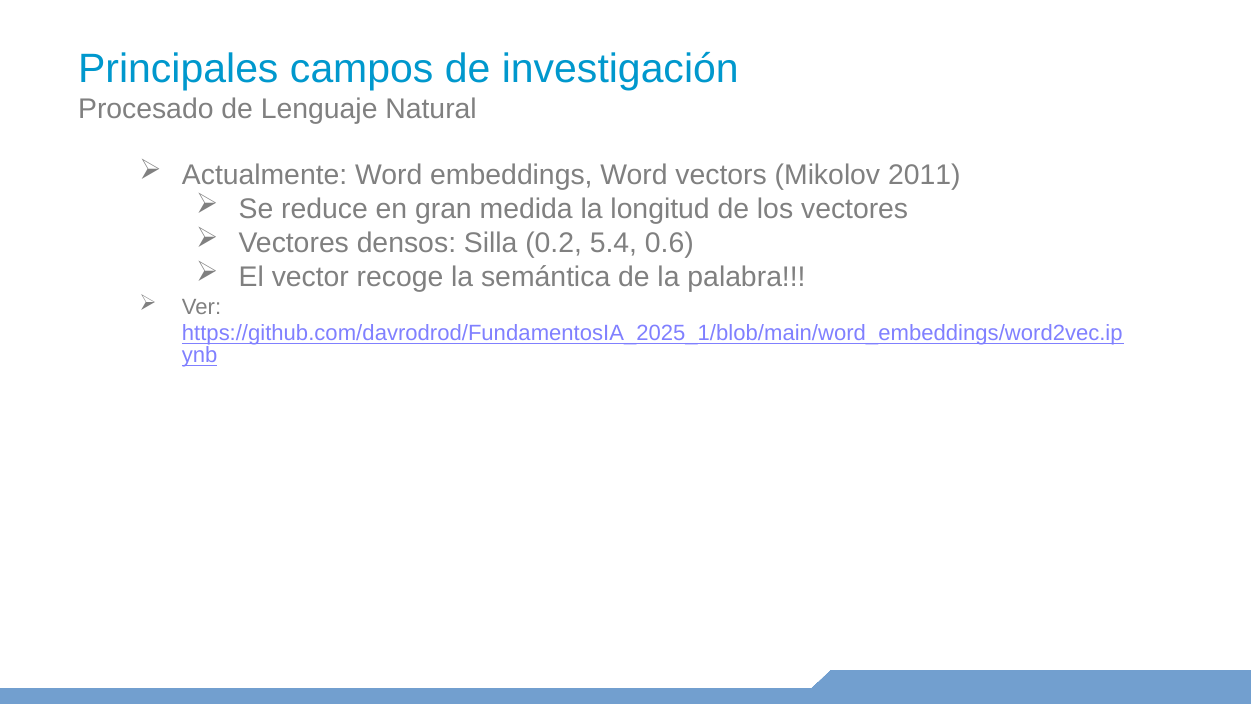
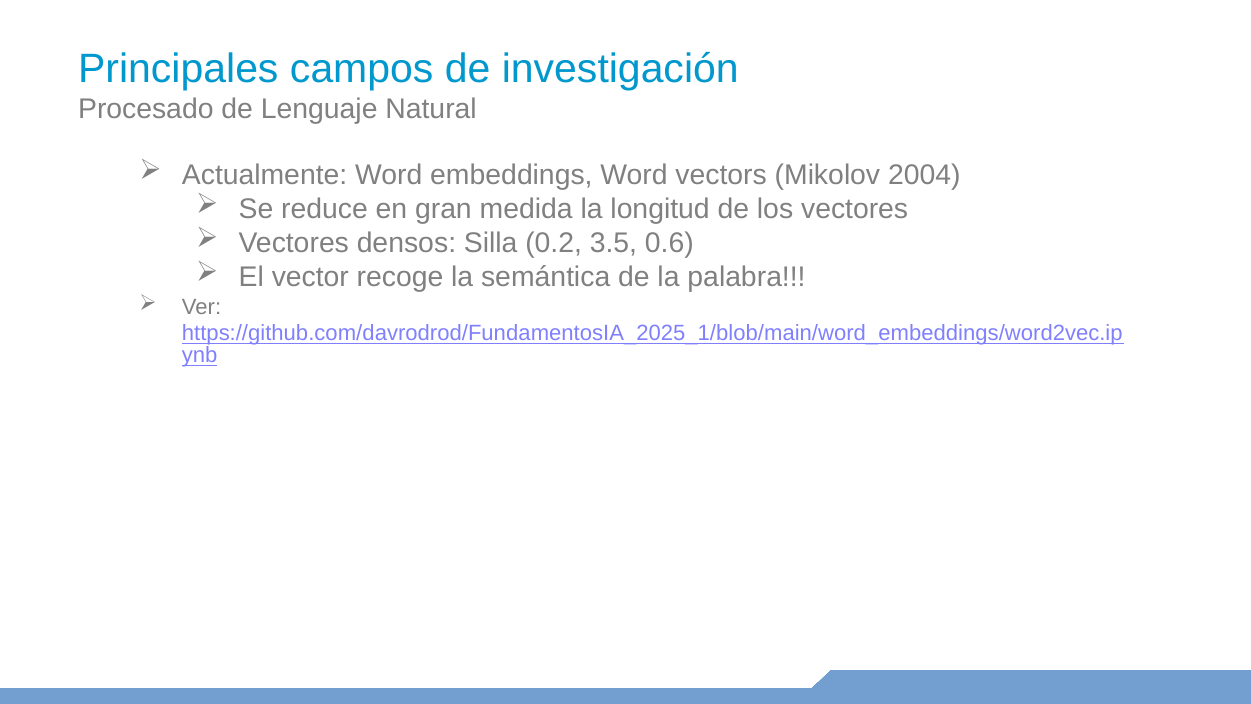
2011: 2011 -> 2004 (924, 175)
5.4: 5.4 -> 3.5 (613, 243)
